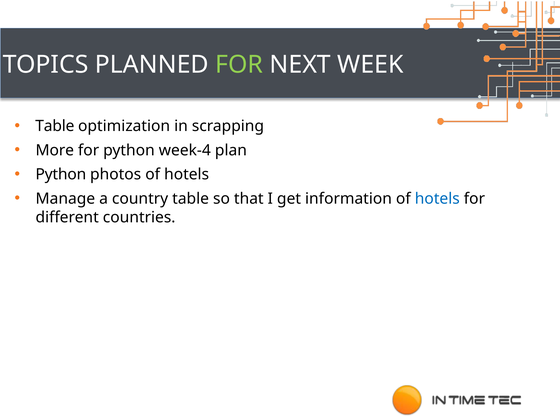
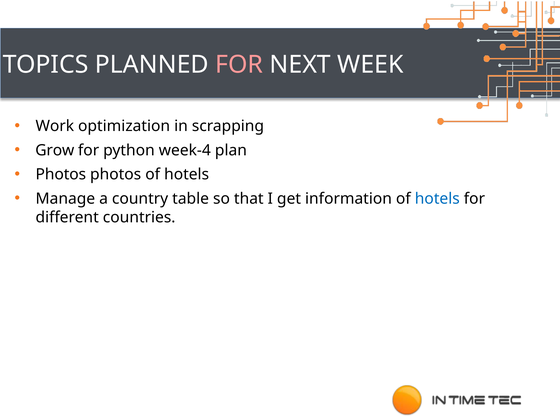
FOR colour: light green -> pink (239, 65)
Table: Table -> Work (55, 126)
More: More -> Grow (55, 150)
Python: Python -> Photos (61, 174)
